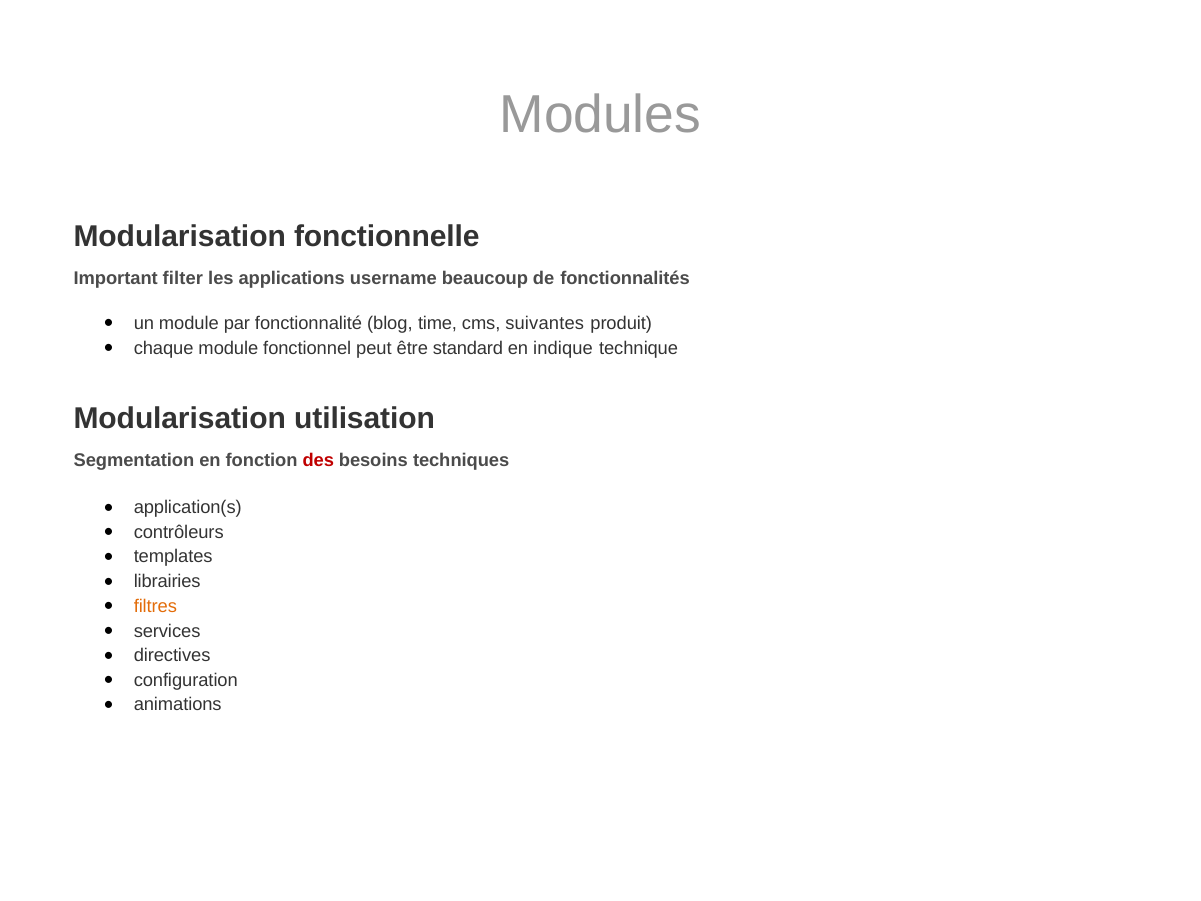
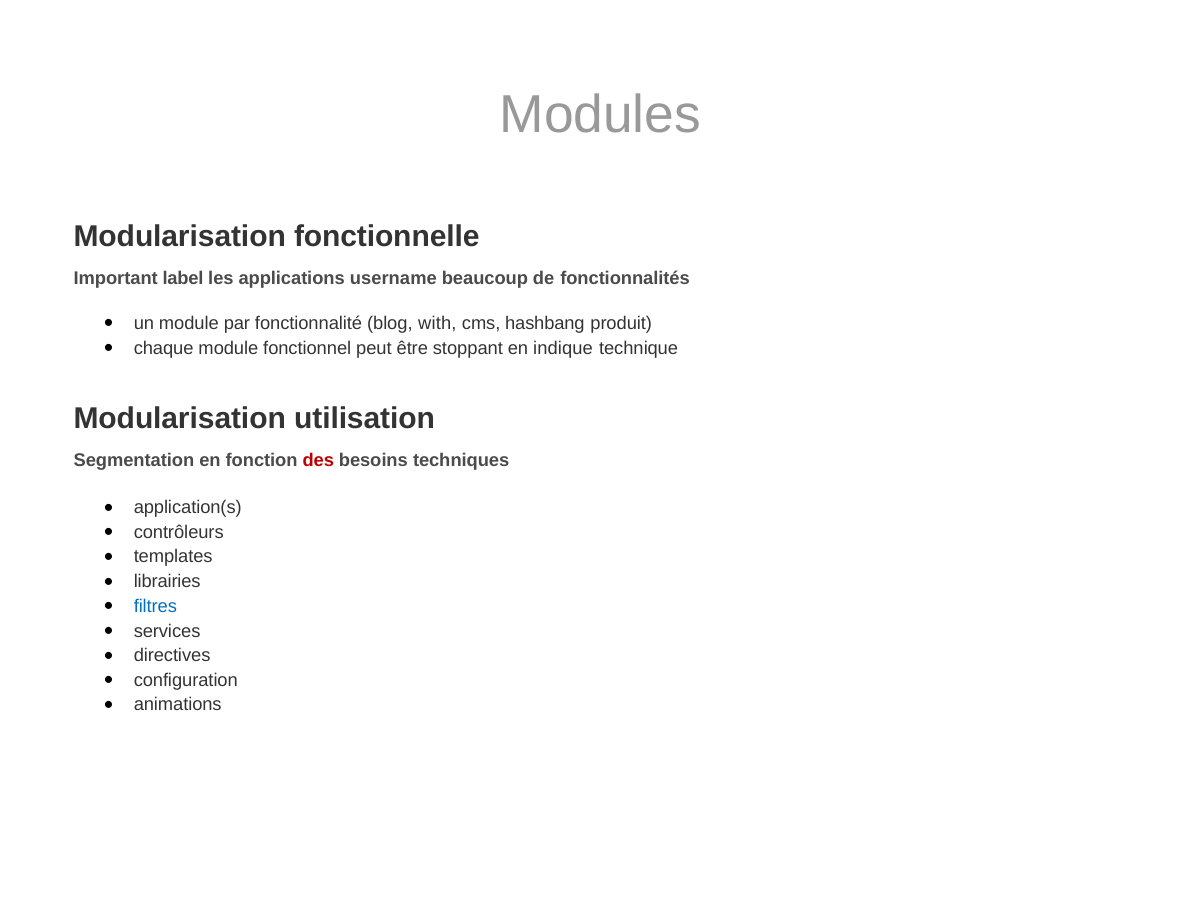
filter: filter -> label (183, 278)
time: time -> with (437, 323)
suivantes: suivantes -> hashbang (545, 323)
standard: standard -> stoppant (468, 348)
filtres colour: orange -> blue (155, 606)
